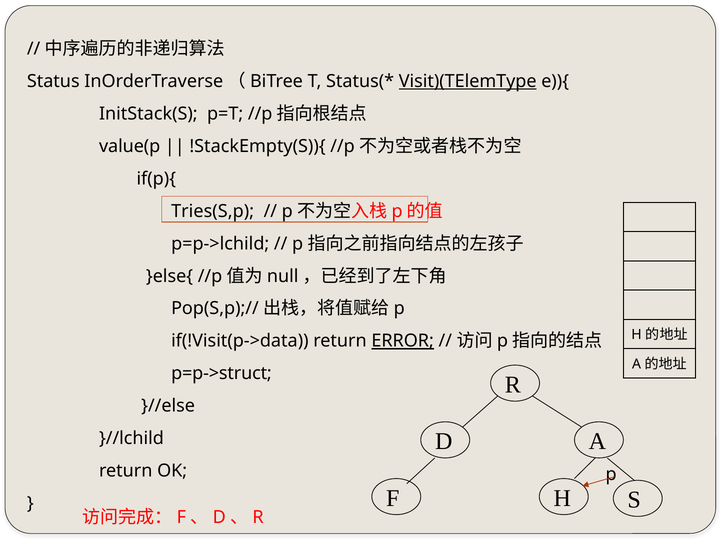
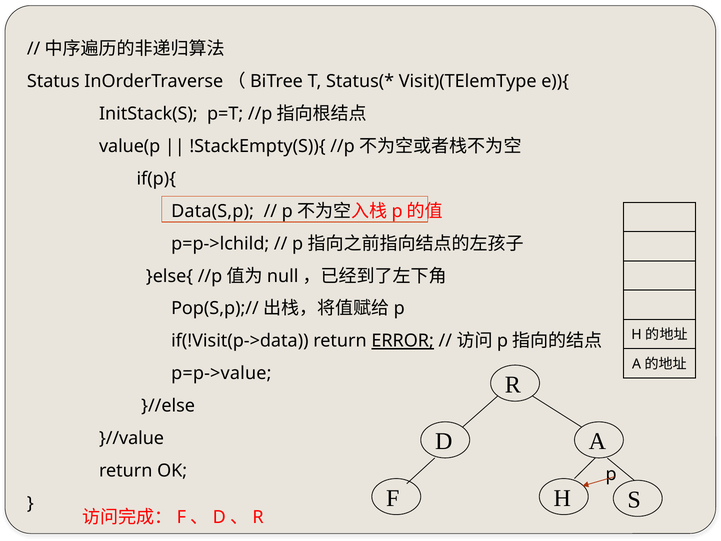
Visit)(TElemType underline: present -> none (468, 81)
Tries(S,p: Tries(S,p -> Data(S,p (213, 211)
p=p->struct: p=p->struct -> p=p->value (221, 373)
}//lchild: }//lchild -> }//value (132, 438)
